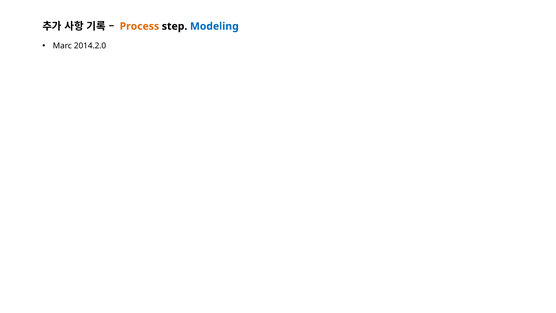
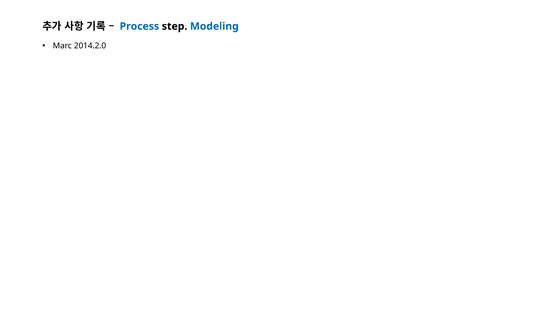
Process colour: orange -> blue (139, 26)
